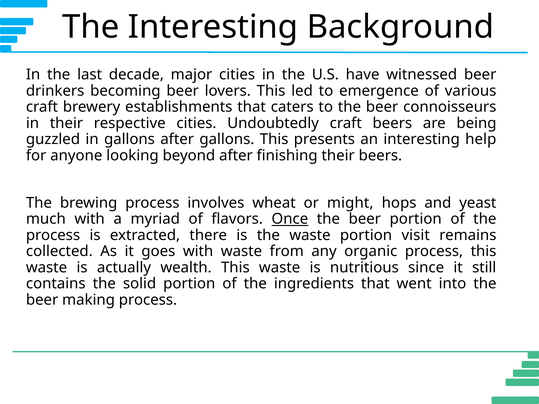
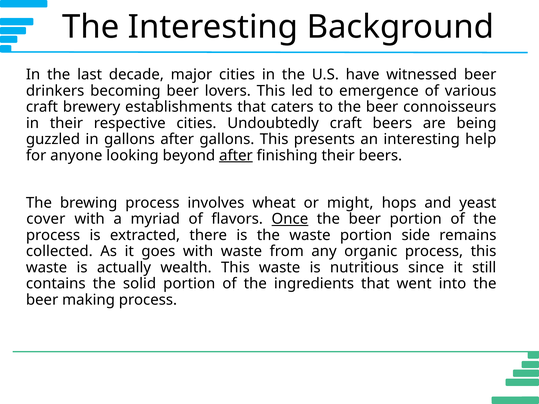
after underline: none -> present (236, 156)
much: much -> cover (46, 219)
visit: visit -> side (416, 235)
